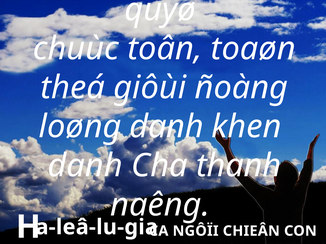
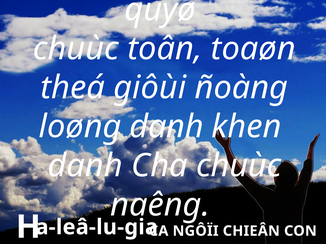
Cha thanh: thanh -> chuùc (239, 166)
